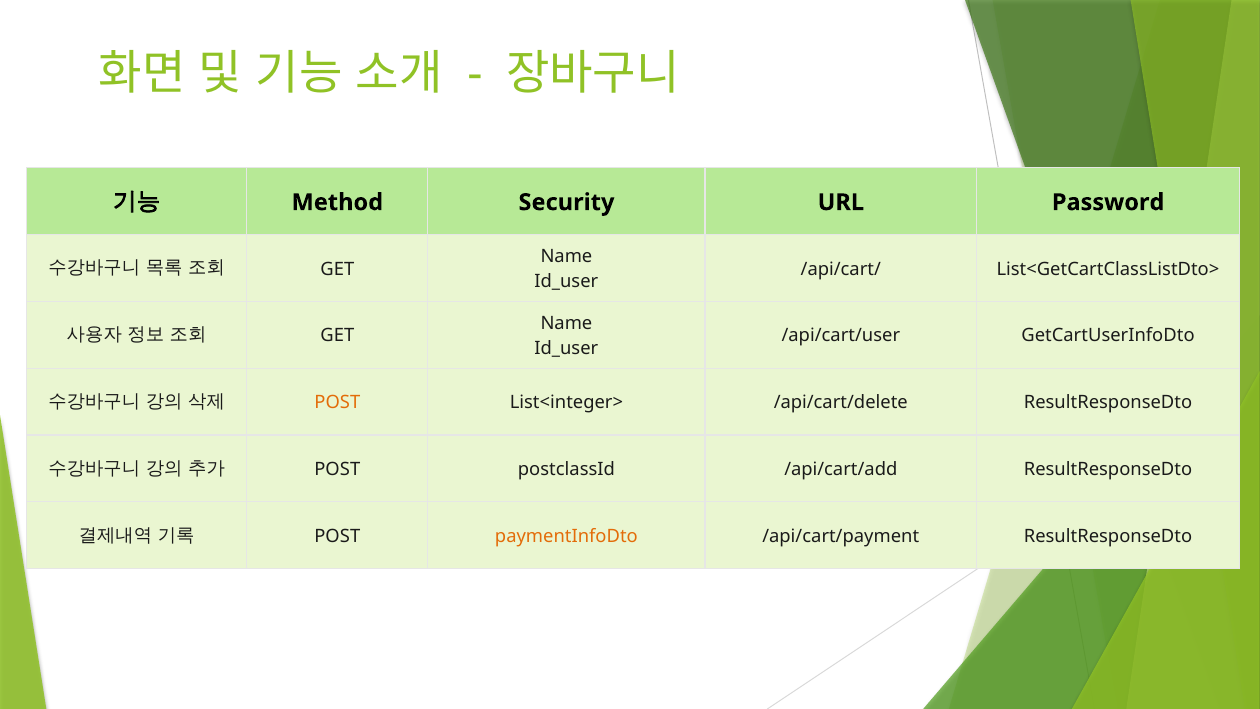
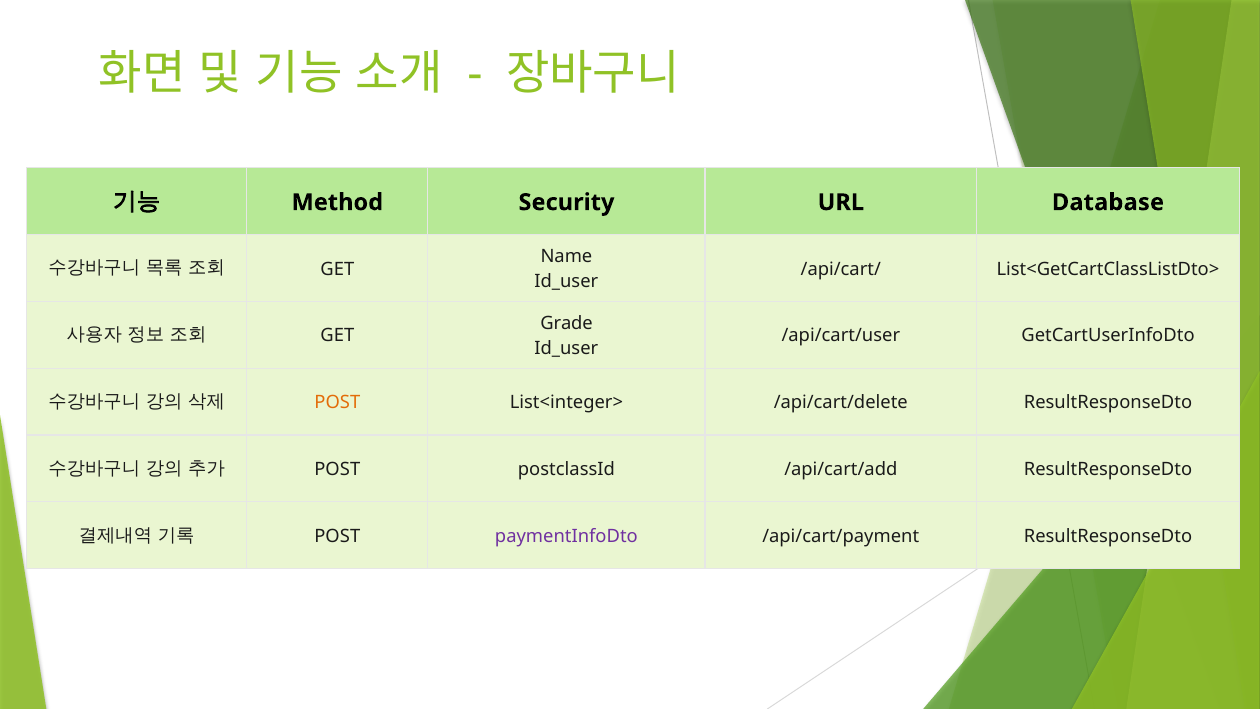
Password: Password -> Database (1108, 202)
Name: Name -> Grade (567, 323)
paymentInfoDto colour: orange -> purple (566, 536)
